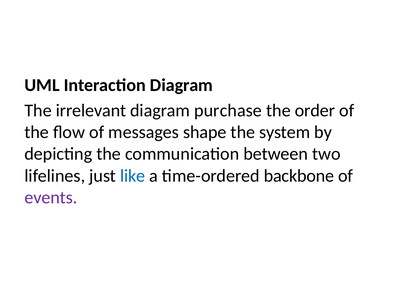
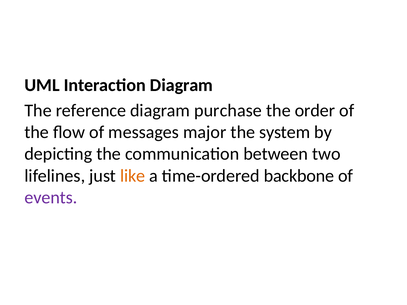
irrelevant: irrelevant -> reference (91, 111)
shape: shape -> major (205, 132)
like colour: blue -> orange (133, 176)
